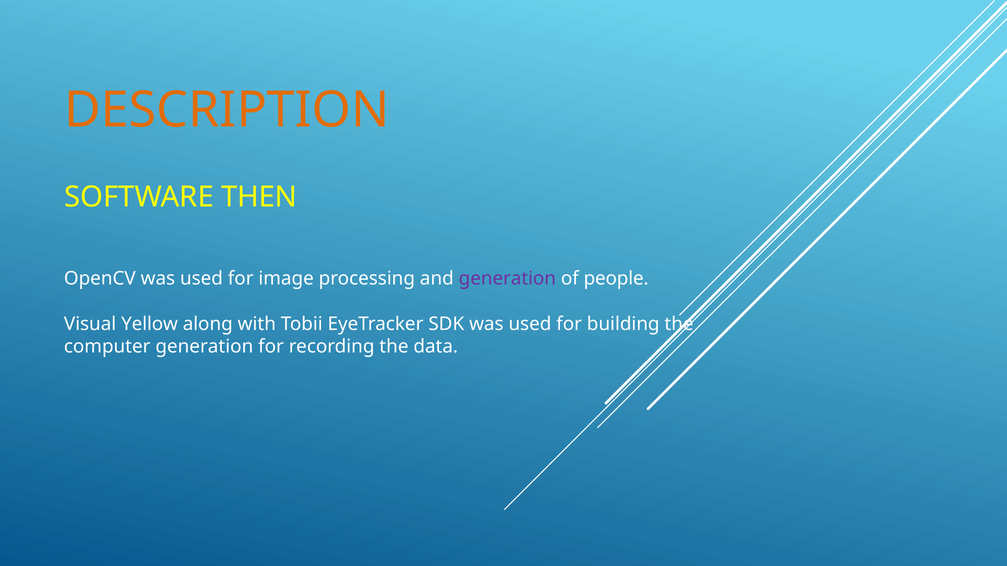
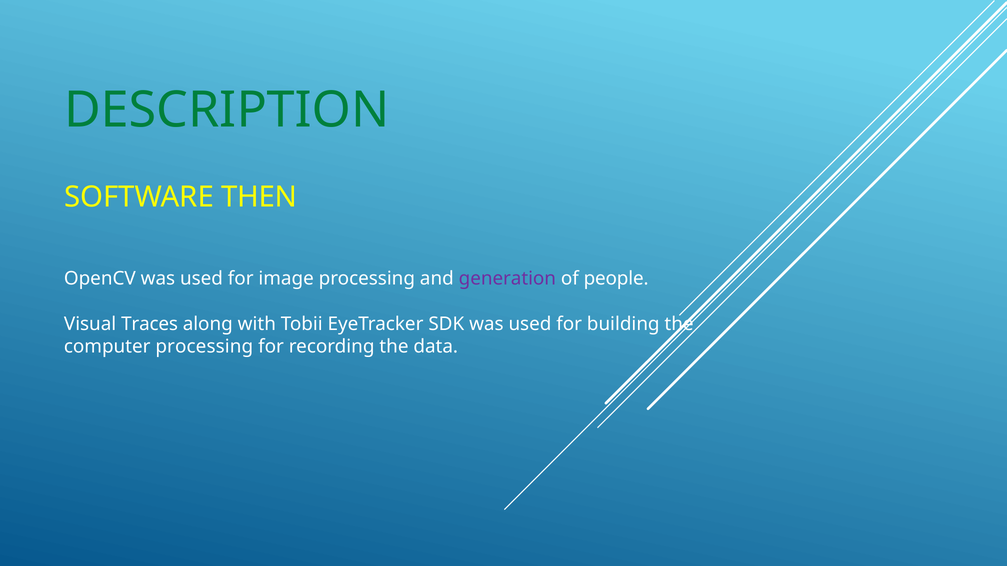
DESCRIPTION colour: orange -> green (227, 110)
Yellow: Yellow -> Traces (150, 324)
computer generation: generation -> processing (204, 347)
